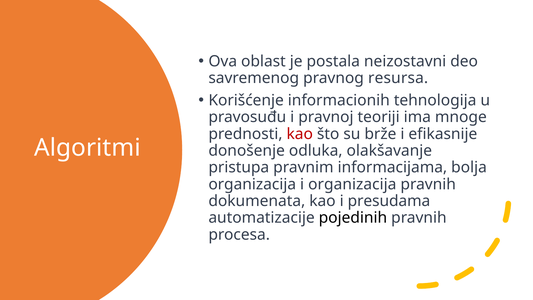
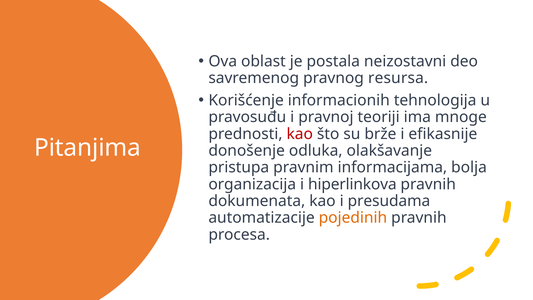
Algoritmi: Algoritmi -> Pitanjima (88, 148)
i organizacija: organizacija -> hiperlinkova (352, 184)
pojedinih colour: black -> orange (353, 218)
